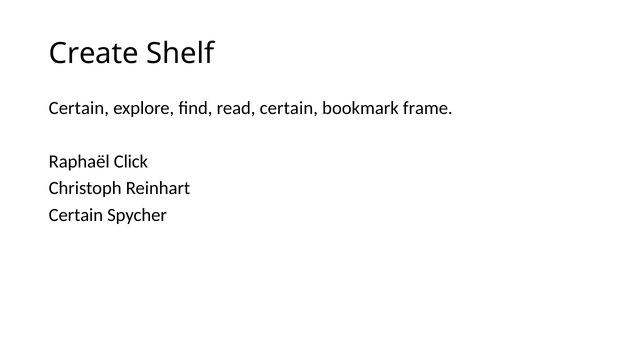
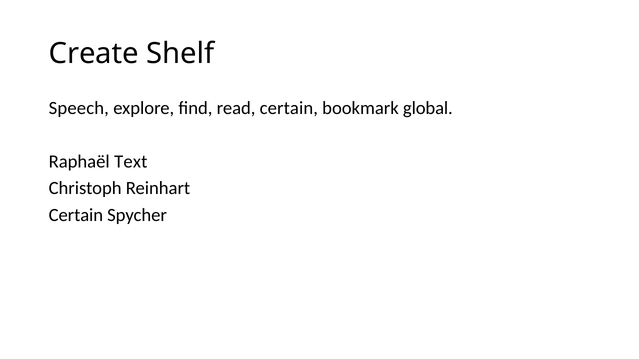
Certain: Certain -> Speech (79, 108)
frame: frame -> global (428, 108)
Click: Click -> Text (131, 162)
